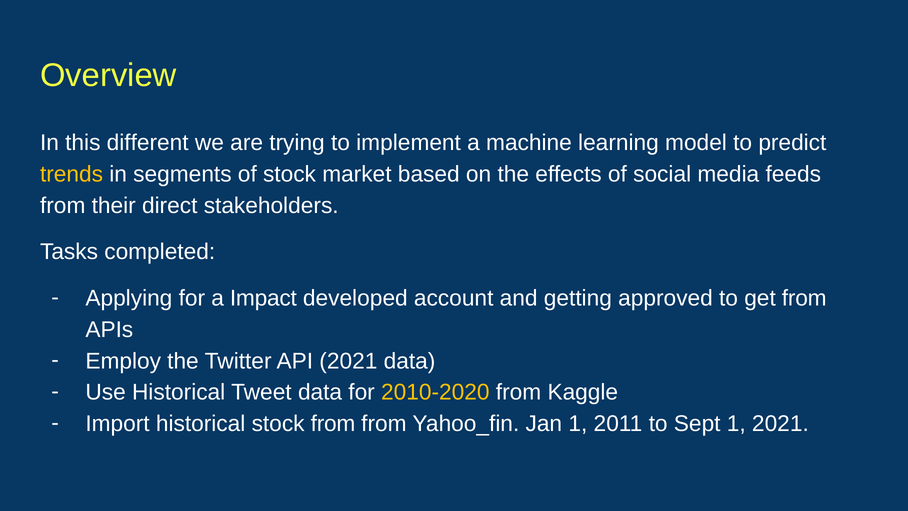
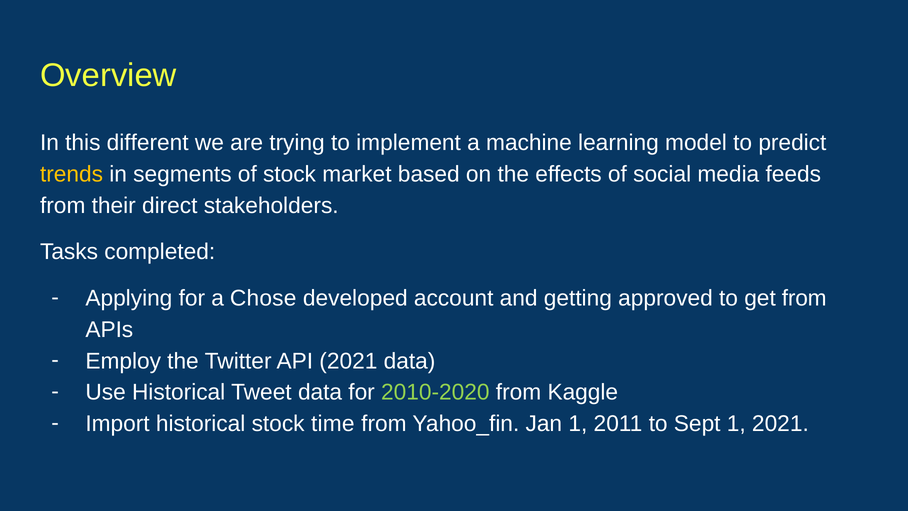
Impact: Impact -> Chose (263, 298)
2010-2020 colour: yellow -> light green (435, 392)
stock from: from -> time (333, 424)
